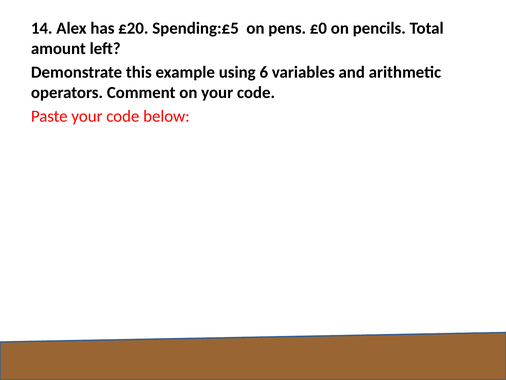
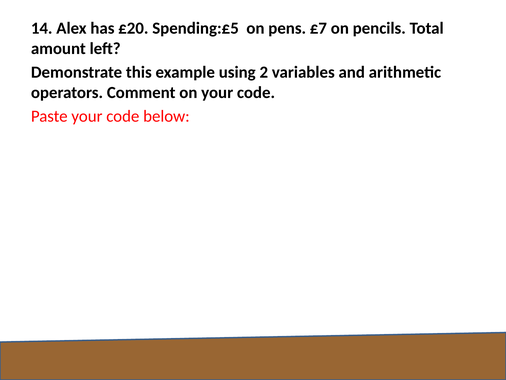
£0: £0 -> £7 (318, 28)
6: 6 -> 2 (264, 72)
